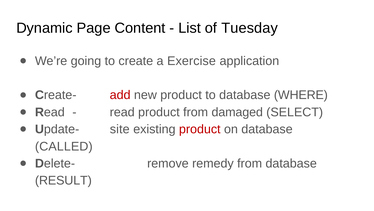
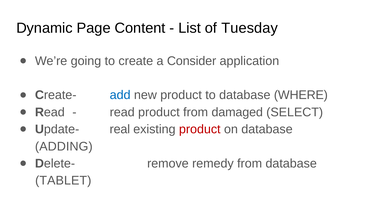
Exercise: Exercise -> Consider (192, 61)
add colour: red -> blue (120, 95)
site: site -> real (120, 129)
CALLED: CALLED -> ADDING (64, 146)
RESULT: RESULT -> TABLET (63, 180)
